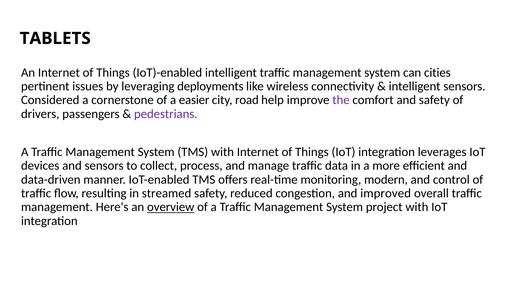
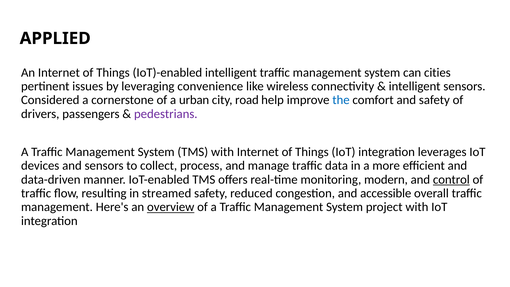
TABLETS: TABLETS -> APPLIED (55, 38)
deployments: deployments -> convenience (210, 86)
easier: easier -> urban (194, 100)
the colour: purple -> blue (341, 100)
control underline: none -> present (451, 179)
improved: improved -> accessible (386, 193)
